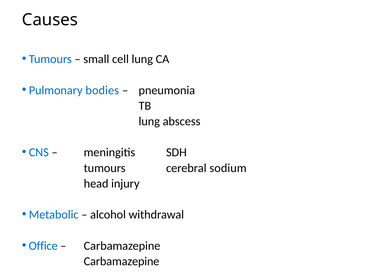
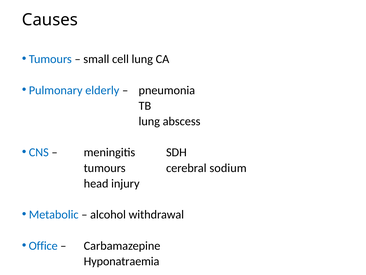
bodies: bodies -> elderly (102, 90)
Carbamazepine: Carbamazepine -> Hyponatraemia (122, 261)
